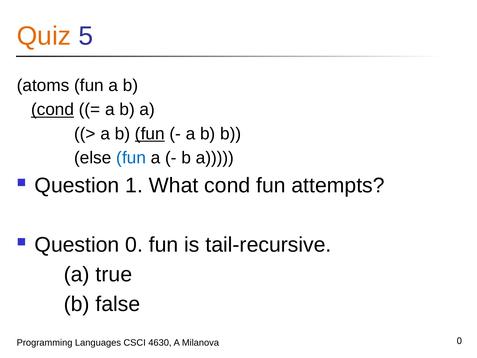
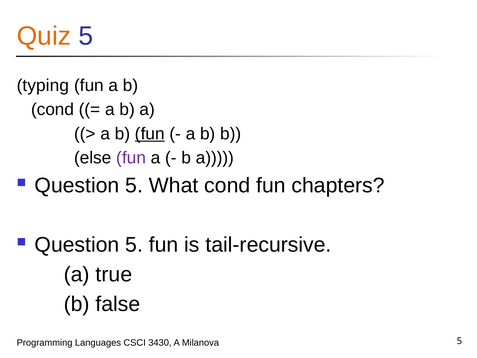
atoms: atoms -> typing (43, 85)
cond underline: present -> none (53, 110)
fun colour: blue -> purple (131, 158)
1: 1 -> 5 (134, 185)
attempts: attempts -> chapters (338, 185)
0: 0 -> 5 (134, 245)
4630: 4630 -> 3430 (160, 342)
Milanova 0: 0 -> 5 (459, 341)
